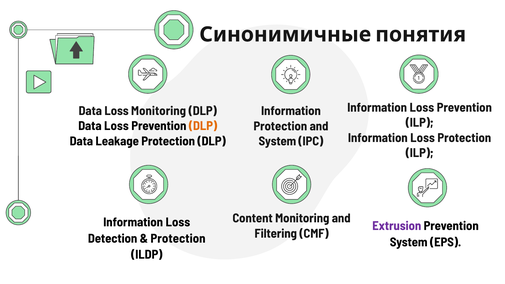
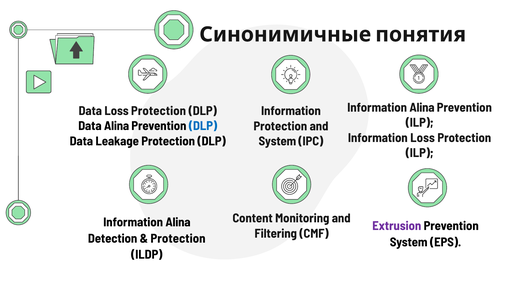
Loss: Loss -> Alina (422, 108)
Data Loss Monitoring: Monitoring -> Protection (159, 111)
Loss: Loss -> Alina (117, 126)
DLP colour: orange -> blue (203, 126)
Loss: Loss -> Alina (178, 222)
